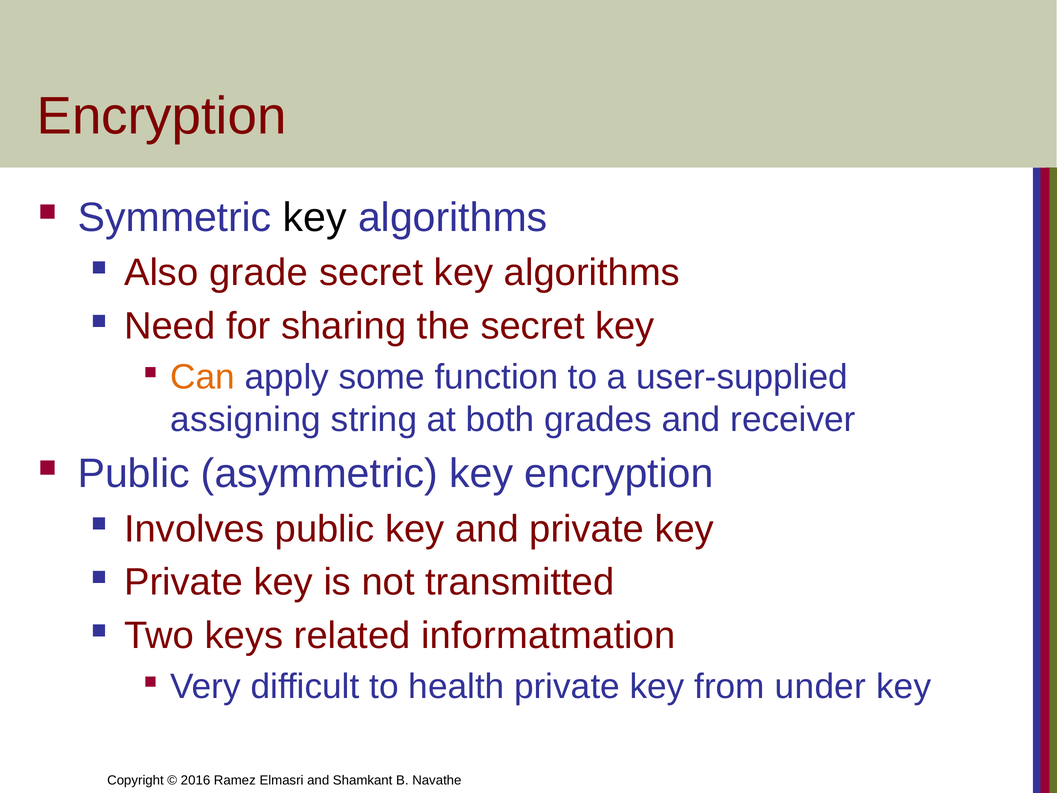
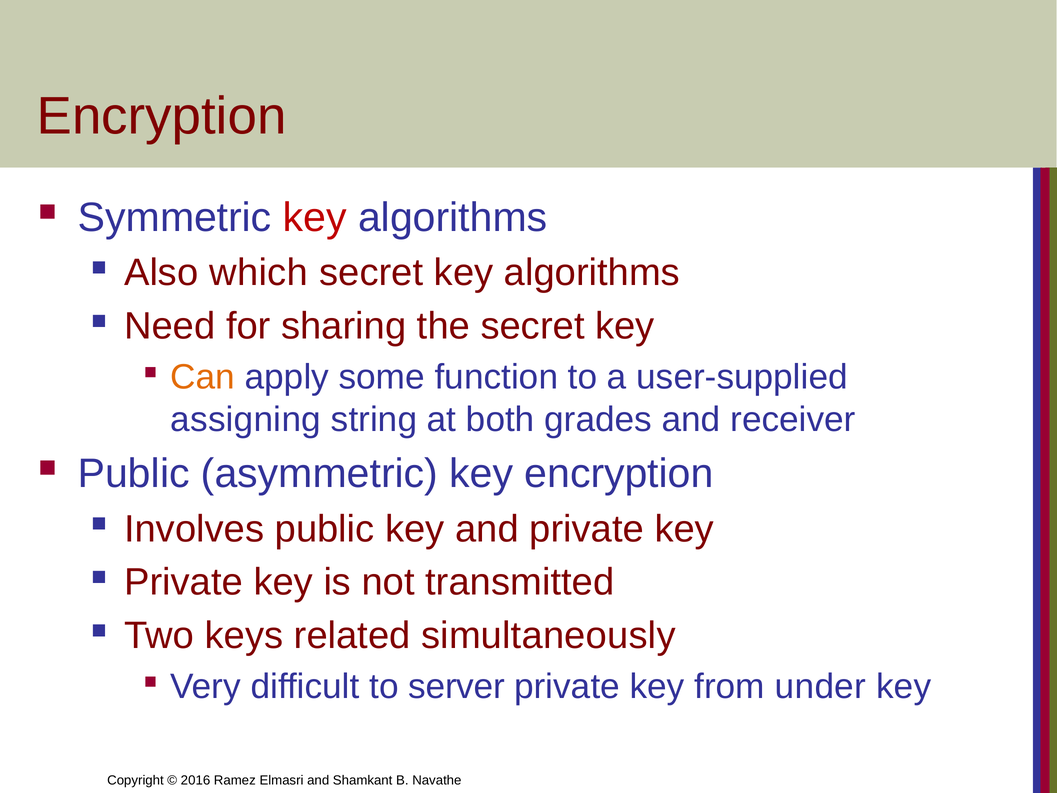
key colour: black -> red (315, 218)
grade: grade -> which (259, 273)
informatmation: informatmation -> simultaneously (548, 636)
health: health -> server (457, 686)
